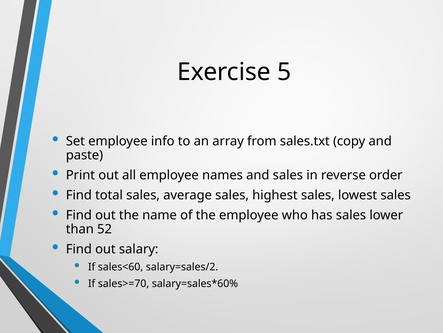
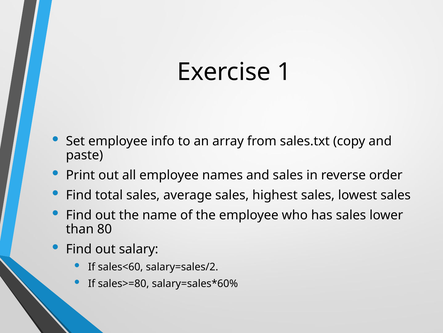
5: 5 -> 1 (284, 72)
52: 52 -> 80 (105, 229)
sales>=70: sales>=70 -> sales>=80 (124, 283)
